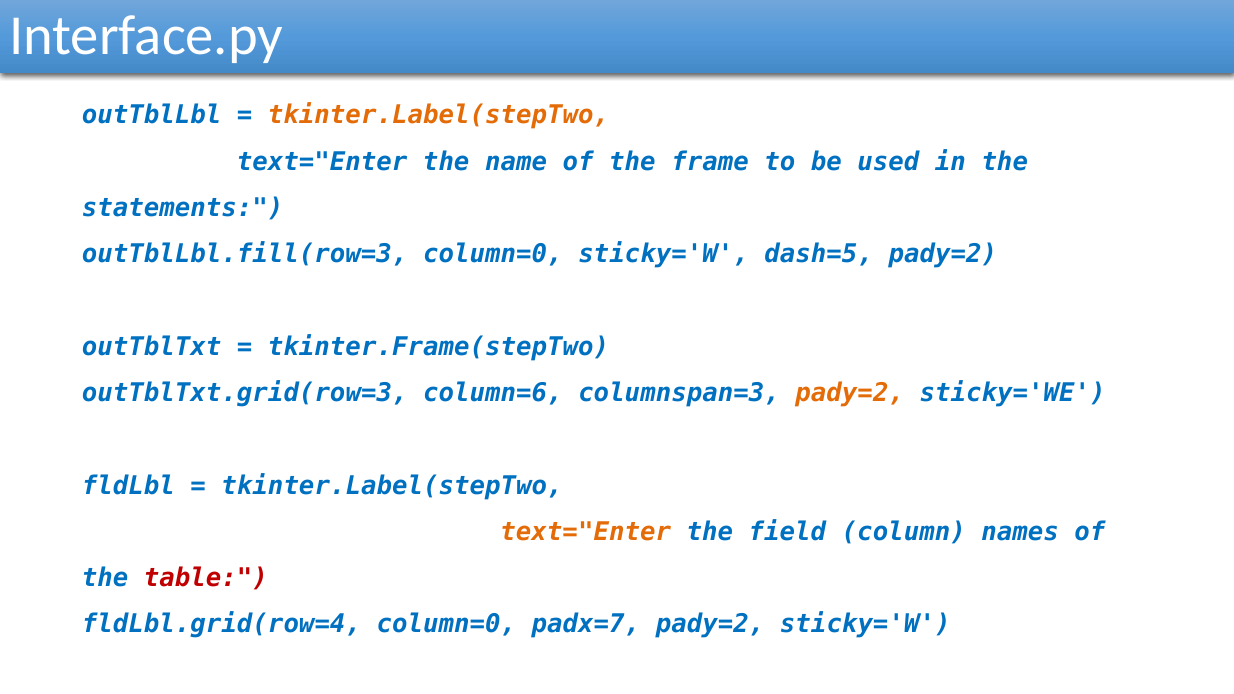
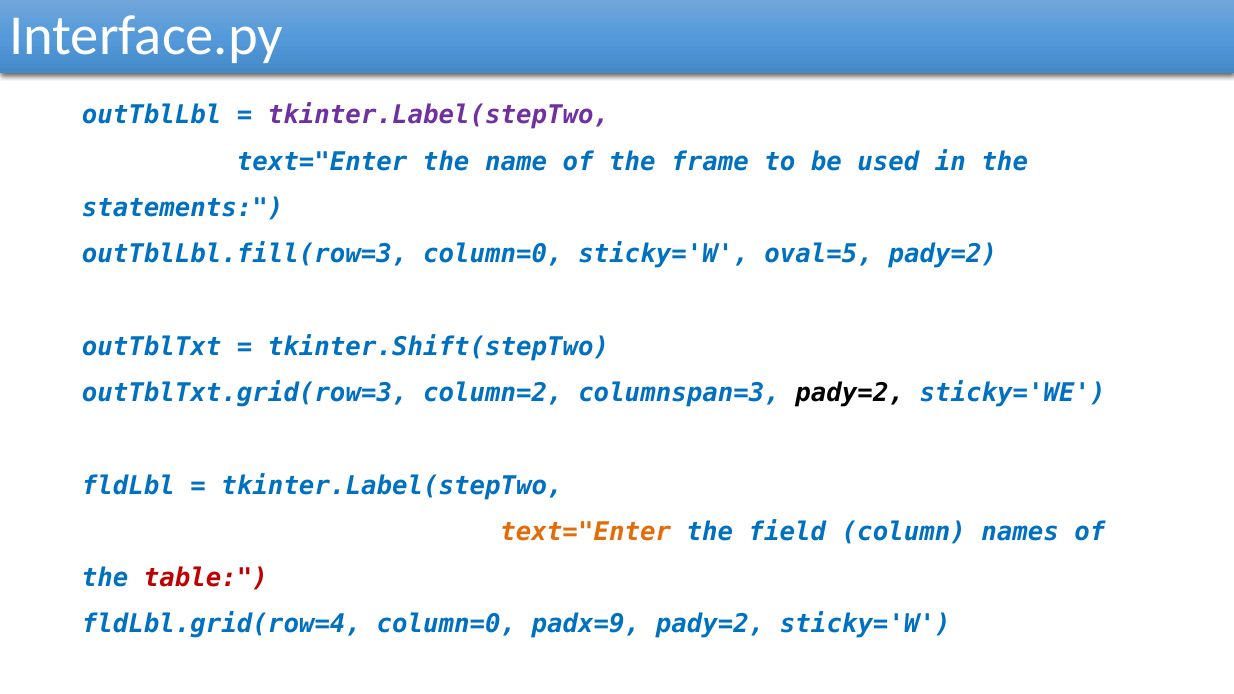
tkinter.Label(stepTwo colour: orange -> purple (439, 115)
dash=5: dash=5 -> oval=5 (819, 254)
tkinter.Frame(stepTwo: tkinter.Frame(stepTwo -> tkinter.Shift(stepTwo (439, 347)
column=6: column=6 -> column=2 (493, 393)
pady=2 colour: orange -> black (850, 393)
padx=7: padx=7 -> padx=9 (586, 624)
